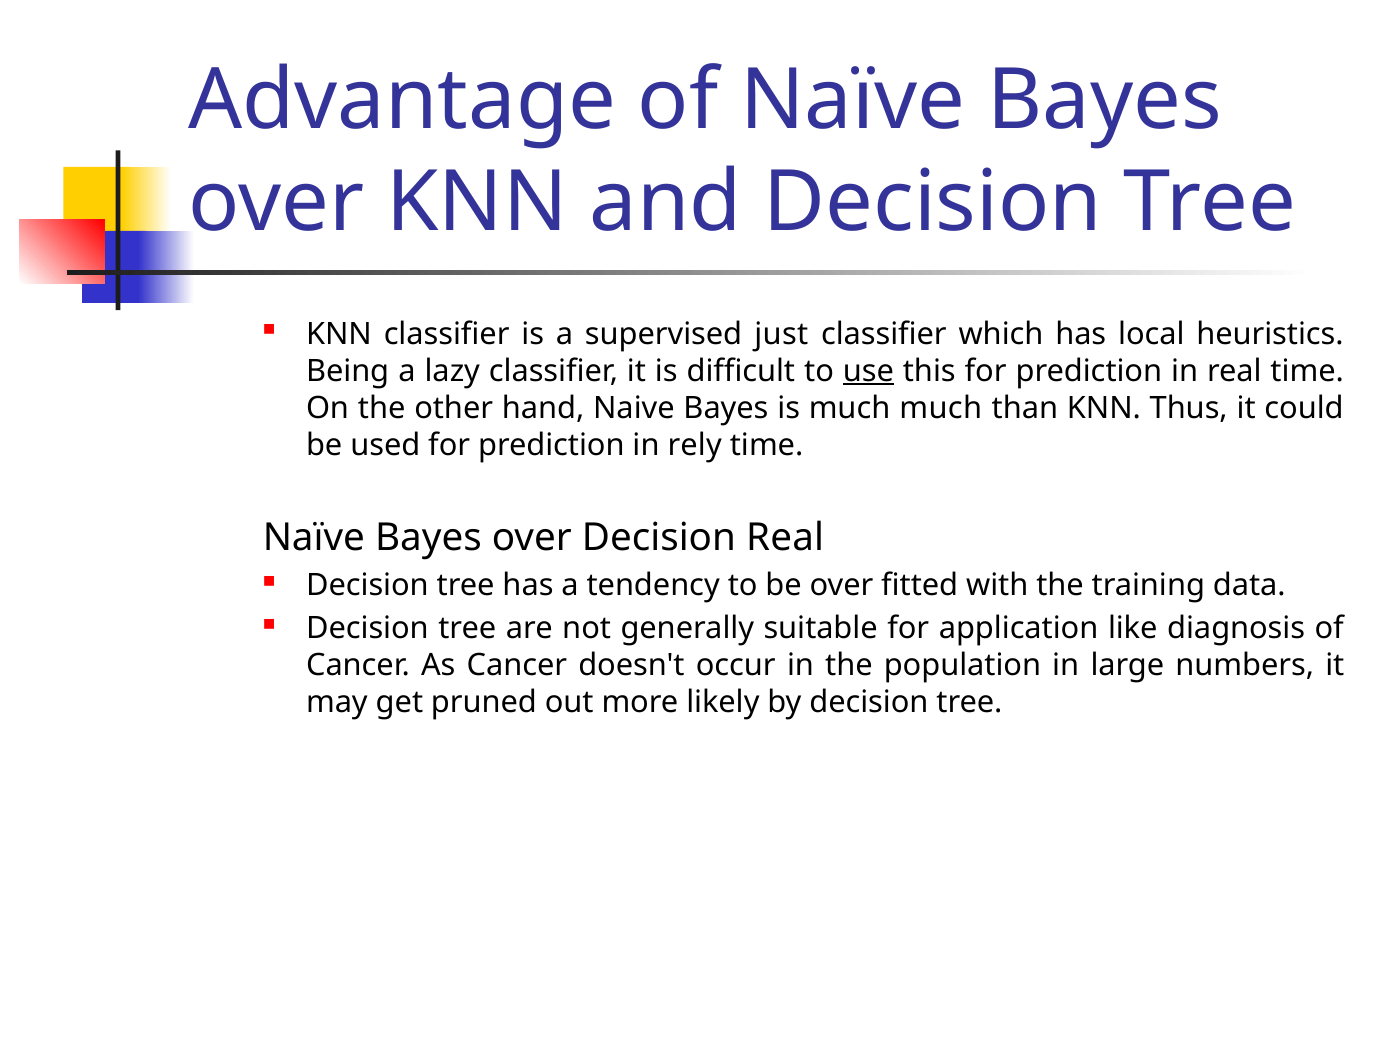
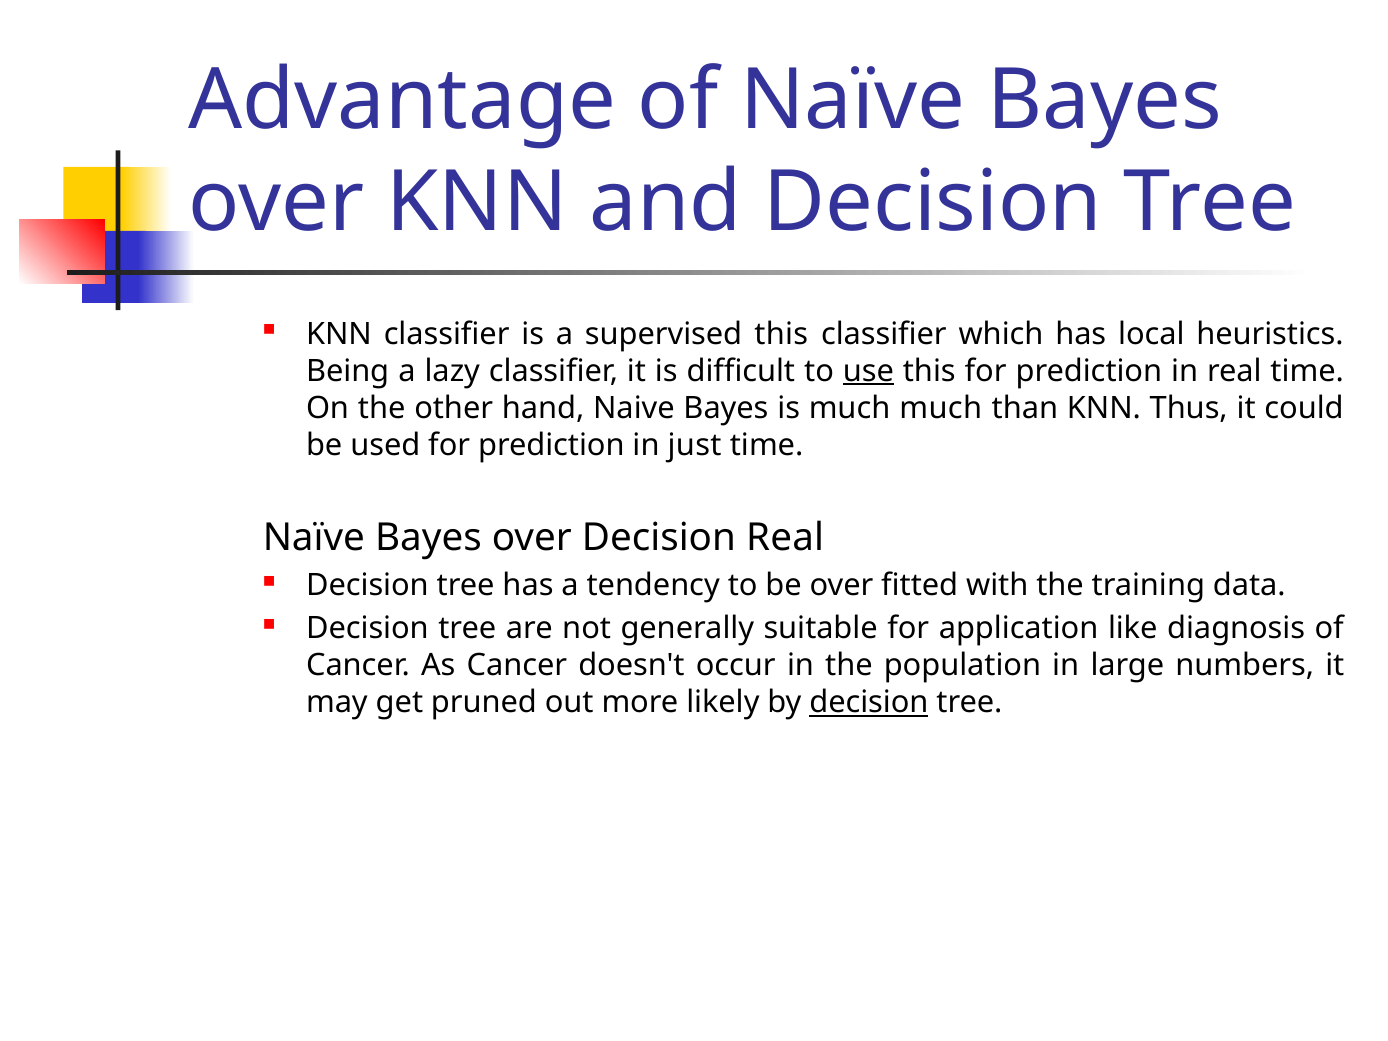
supervised just: just -> this (781, 334)
rely: rely -> just (695, 445)
decision underline: none -> present (869, 702)
